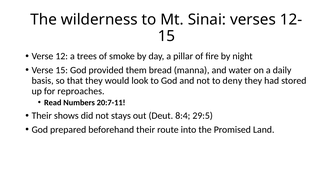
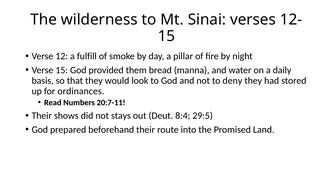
trees: trees -> fulfill (87, 56)
reproaches: reproaches -> ordinances (81, 91)
